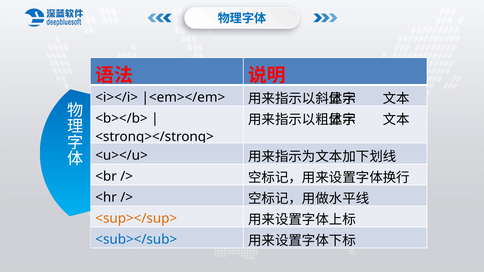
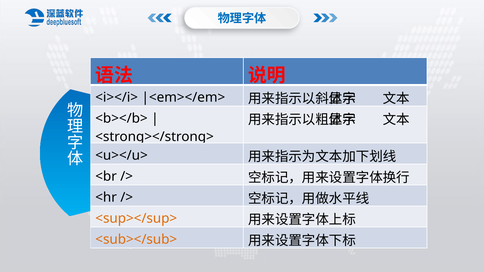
<sub></sub> colour: blue -> orange (136, 240)
